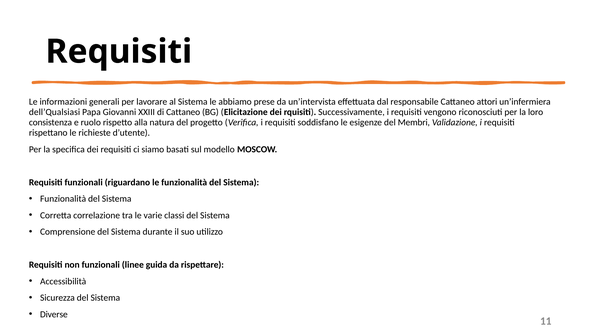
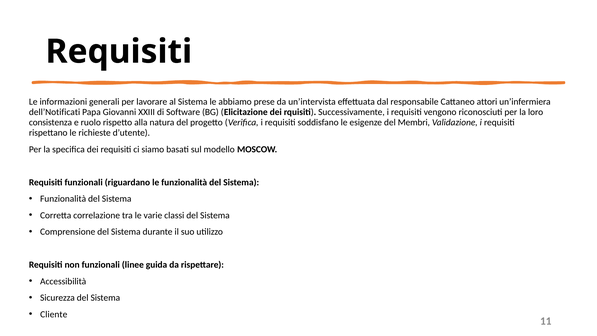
dell’Qualsiasi: dell’Qualsiasi -> dell’Notificati (55, 112)
di Cattaneo: Cattaneo -> Software (183, 112)
Diverse: Diverse -> Cliente (54, 314)
